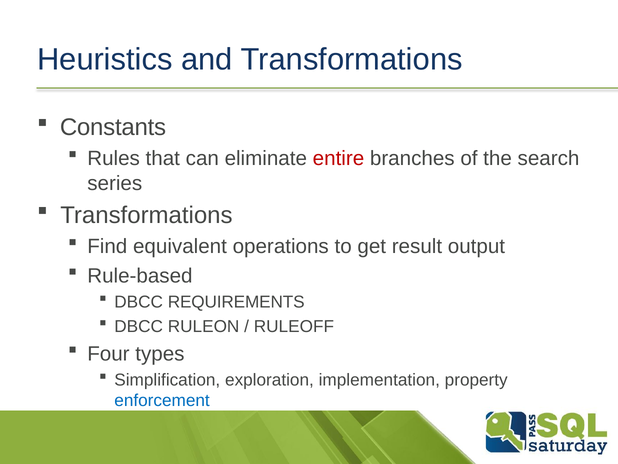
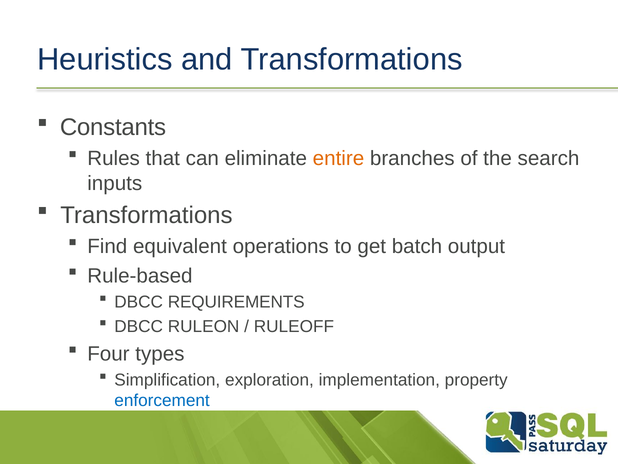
entire colour: red -> orange (338, 158)
series: series -> inputs (115, 183)
result: result -> batch (417, 246)
